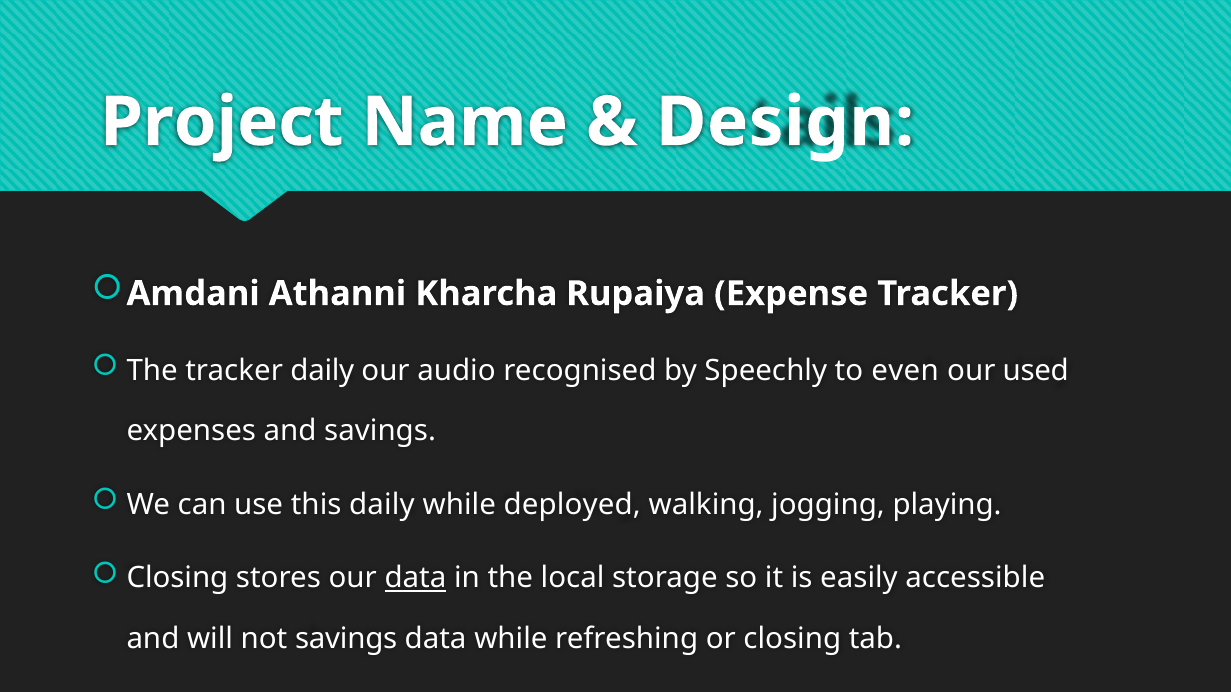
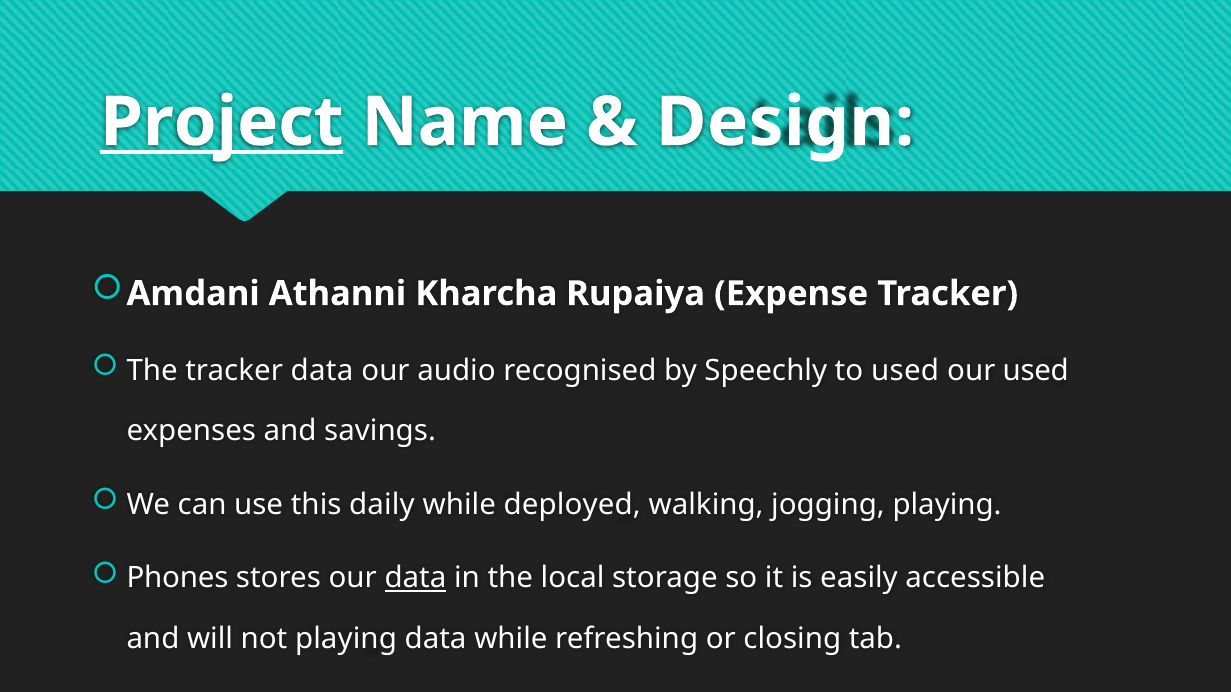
Project underline: none -> present (222, 122)
tracker daily: daily -> data (322, 371)
to even: even -> used (905, 371)
Closing: Closing -> Phones (177, 579)
not savings: savings -> playing (346, 639)
